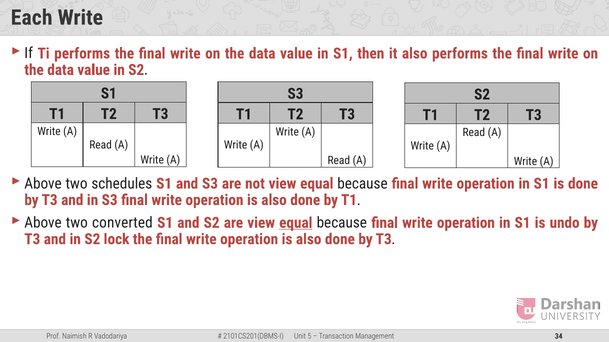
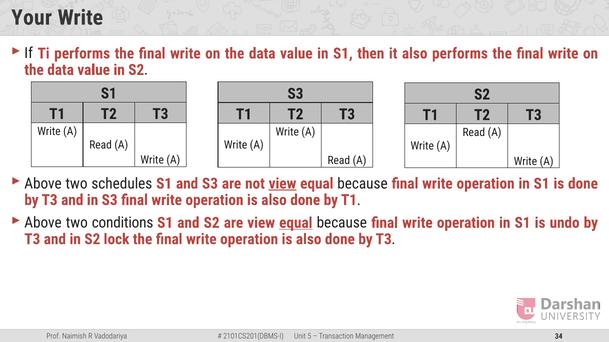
Each: Each -> Your (32, 18)
view underline: none -> present (282, 184)
converted: converted -> conditions (123, 223)
